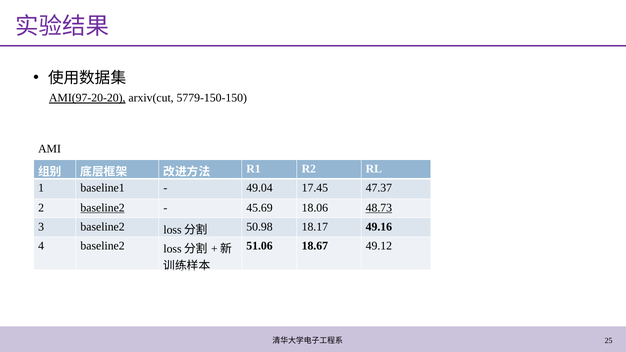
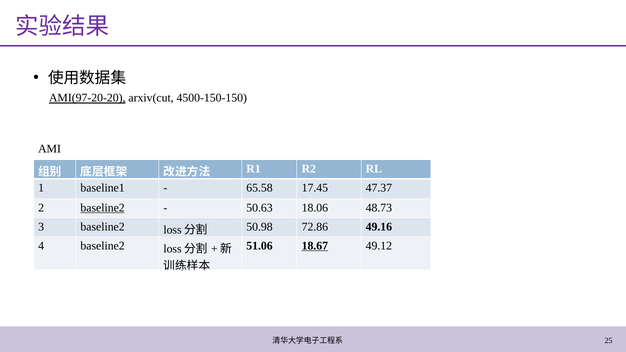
5779-150-150: 5779-150-150 -> 4500-150-150 (212, 98)
49.04: 49.04 -> 65.58 (260, 188)
45.69: 45.69 -> 50.63 (260, 208)
48.73 underline: present -> none (379, 208)
18.17: 18.17 -> 72.86 (315, 227)
18.67 underline: none -> present (315, 246)
